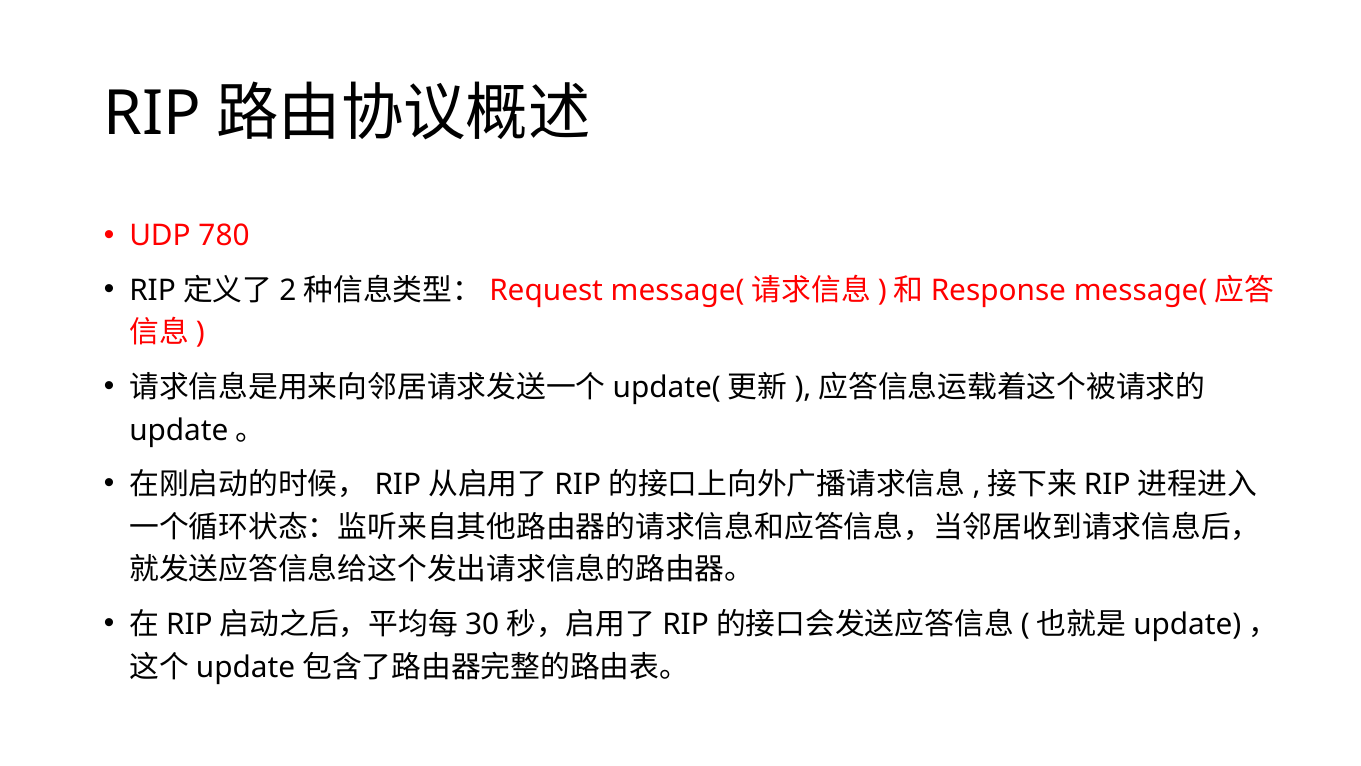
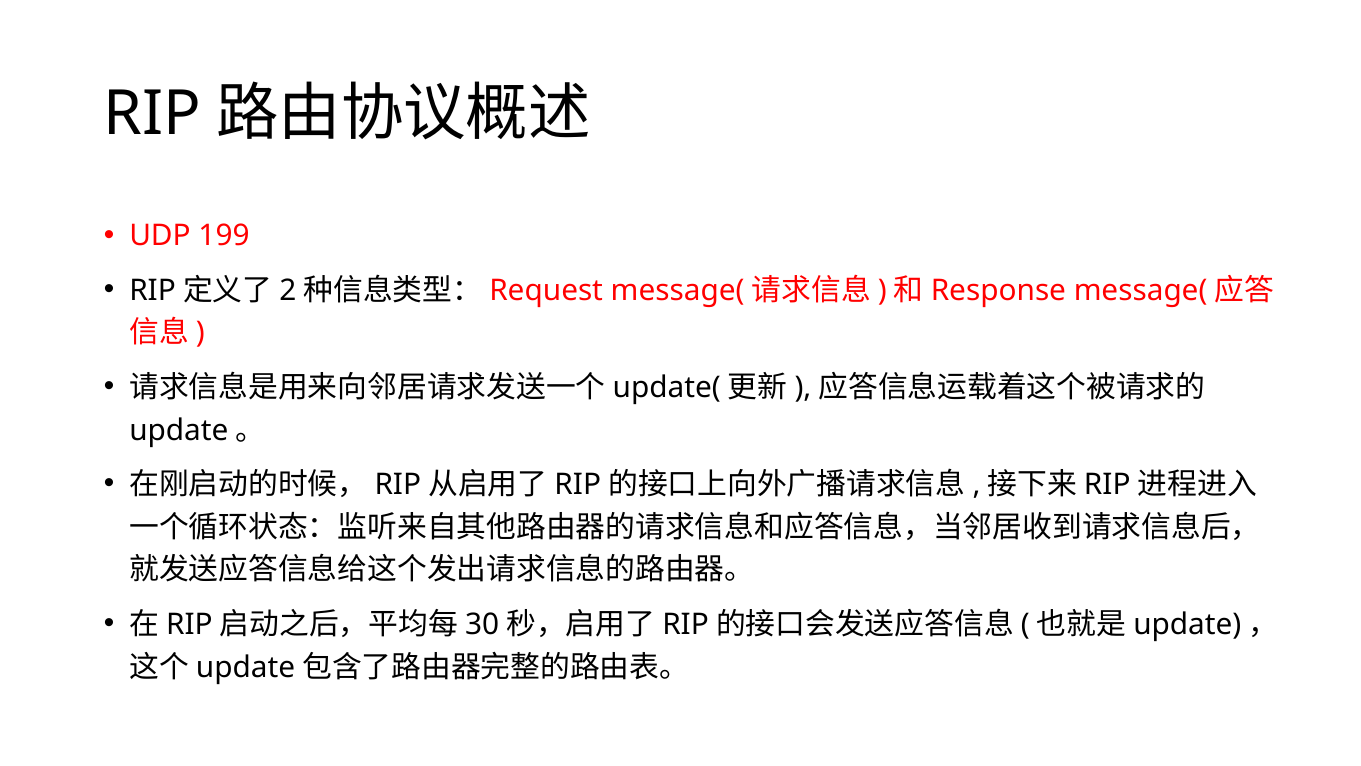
780: 780 -> 199 (224, 236)
